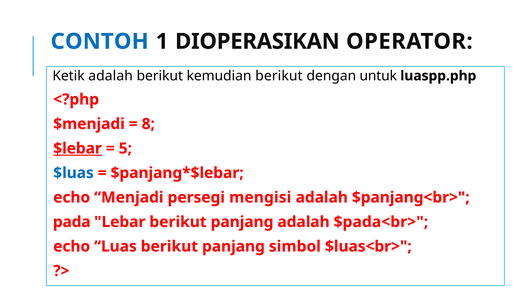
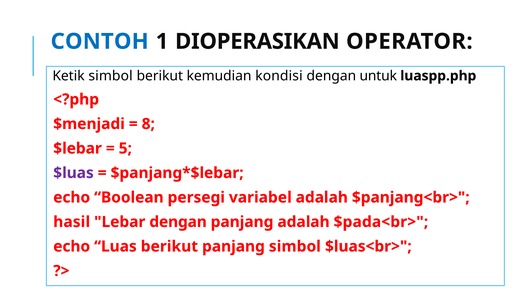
Ketik adalah: adalah -> simbol (111, 76)
kemudian berikut: berikut -> kondisi (279, 76)
$lebar underline: present -> none (78, 148)
$luas colour: blue -> purple (73, 173)
Menjadi: Menjadi -> Boolean (129, 197)
mengisi: mengisi -> variabel (260, 197)
pada: pada -> hasil (72, 222)
Lebar berikut: berikut -> dengan (178, 222)
